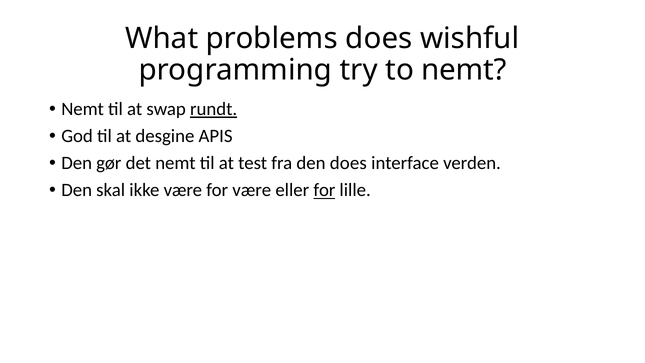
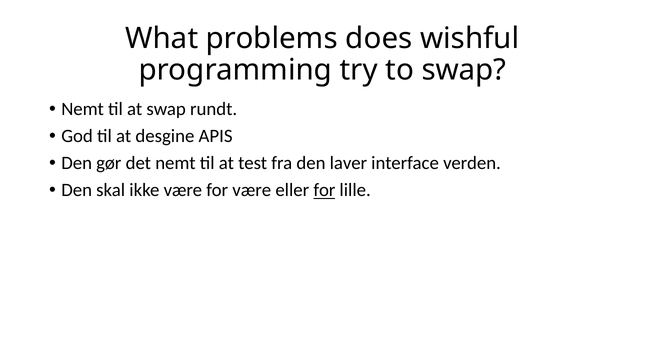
to nemt: nemt -> swap (464, 70)
rundt underline: present -> none (214, 109)
den does: does -> laver (348, 163)
